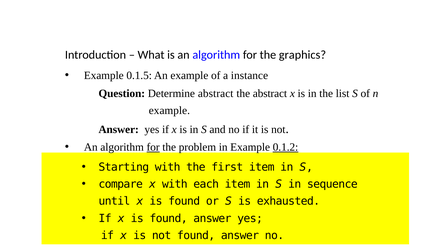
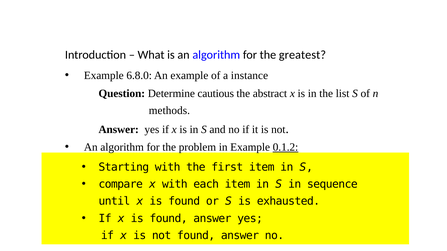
graphics: graphics -> greatest (302, 55)
0.1.5: 0.1.5 -> 6.8.0 (139, 75)
Determine abstract: abstract -> cautious (216, 94)
example: example -> methods (169, 111)
for underline: present -> none (153, 147)
